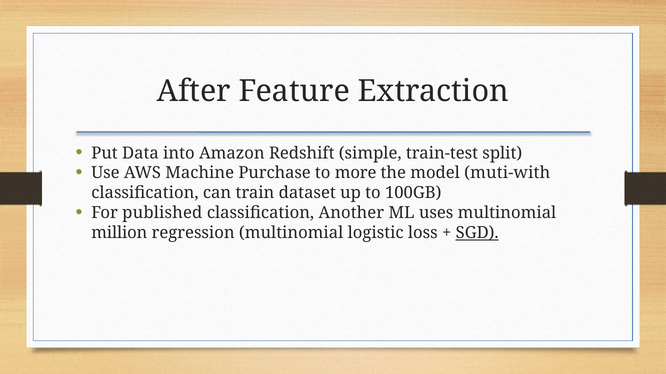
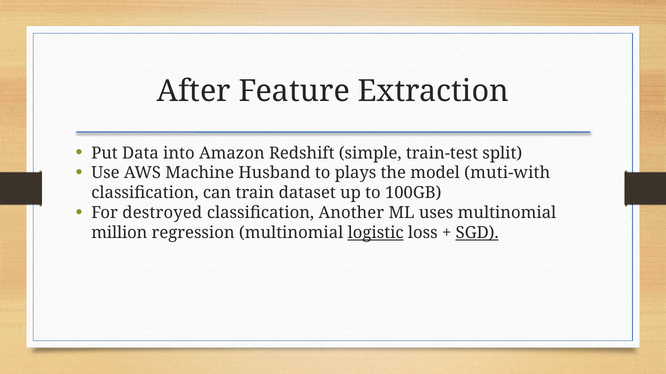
Purchase: Purchase -> Husband (274, 173)
more: more -> plays (356, 173)
published: published -> destroyed (162, 213)
logistic underline: none -> present (376, 233)
